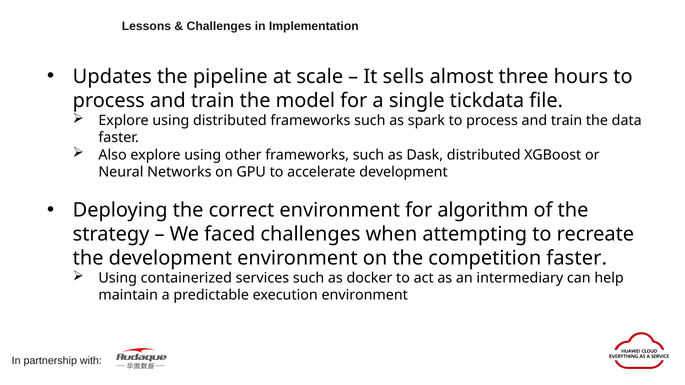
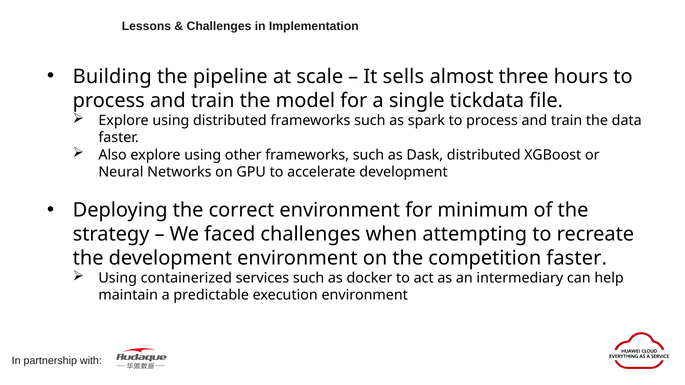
Updates: Updates -> Building (112, 77)
algorithm: algorithm -> minimum (483, 210)
